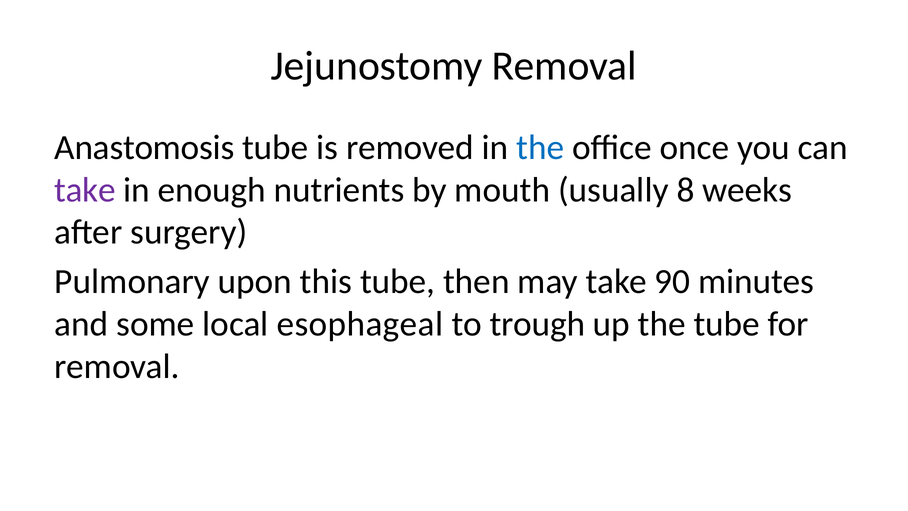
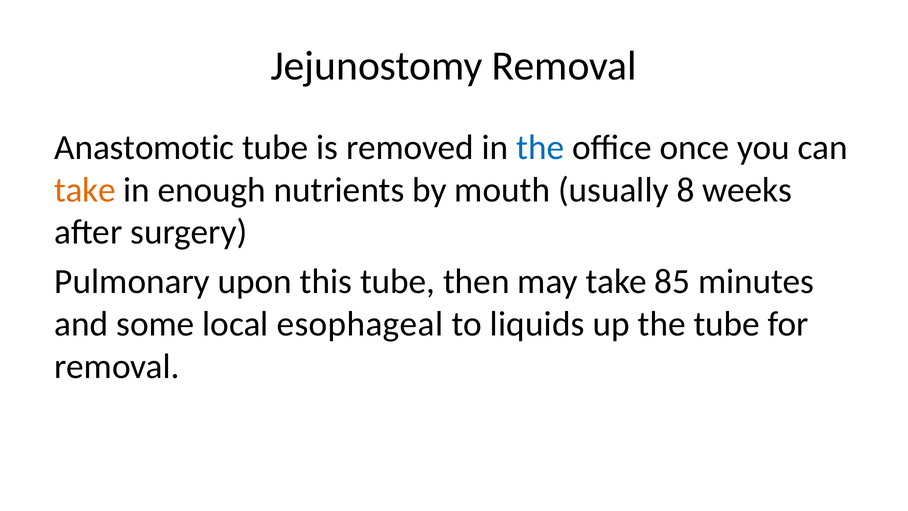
Anastomosis: Anastomosis -> Anastomotic (144, 147)
take colour: purple -> orange (85, 190)
90: 90 -> 85 (672, 282)
trough: trough -> liquids (537, 324)
